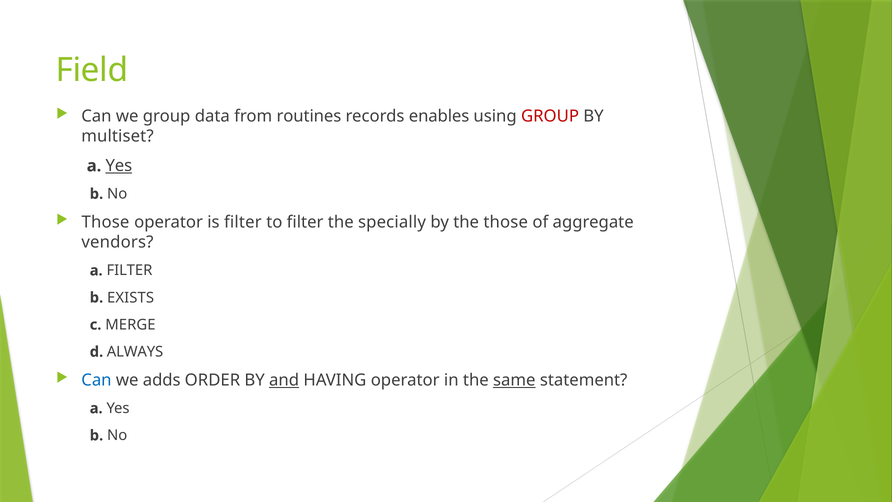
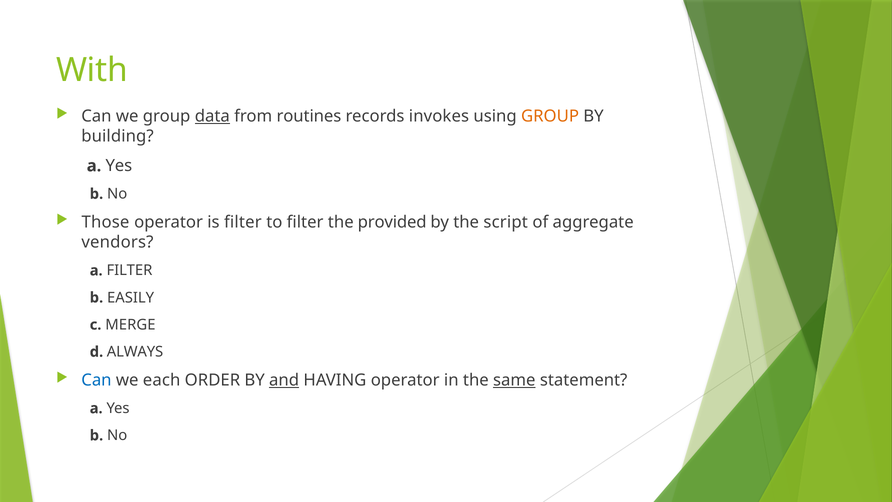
Field: Field -> With (92, 70)
data underline: none -> present (212, 116)
enables: enables -> invokes (439, 116)
GROUP colour: red -> orange (550, 116)
multiset: multiset -> building (118, 136)
Yes underline: present -> none (119, 166)
specially: specially -> provided (392, 222)
the those: those -> script (506, 222)
EXISTS: EXISTS -> EASILY (131, 297)
adds: adds -> each (162, 380)
